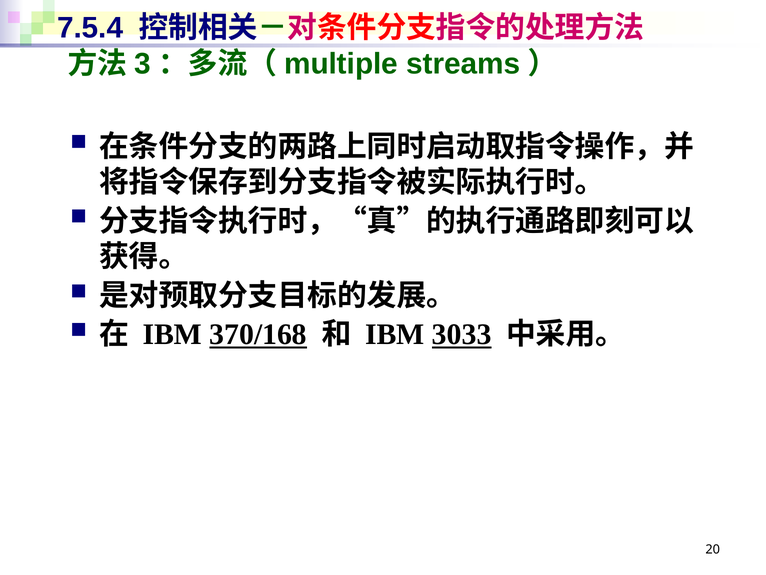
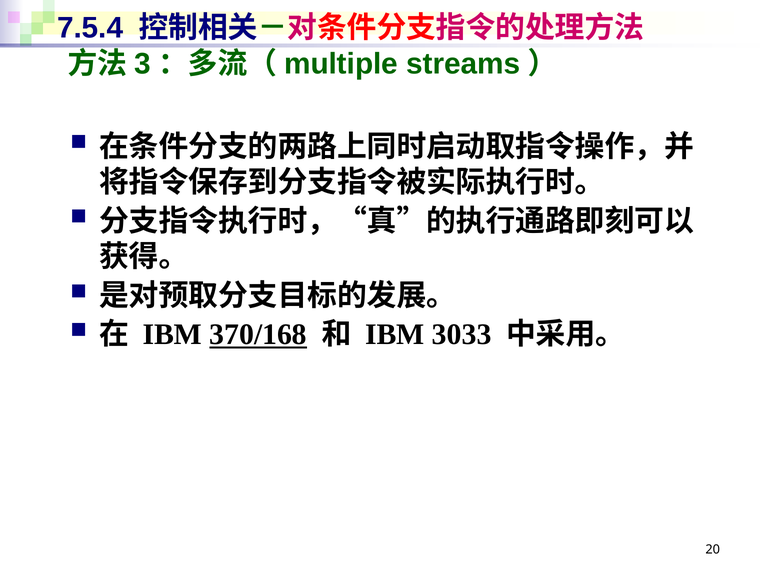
3033 underline: present -> none (462, 334)
